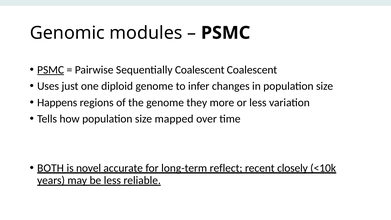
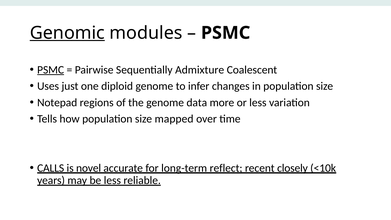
Genomic underline: none -> present (67, 33)
Sequentially Coalescent: Coalescent -> Admixture (200, 70)
Happens: Happens -> Notepad (57, 102)
they: they -> data (197, 102)
BOTH: BOTH -> CALLS (51, 168)
